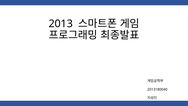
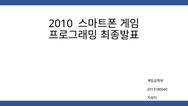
2013: 2013 -> 2010 (61, 24)
